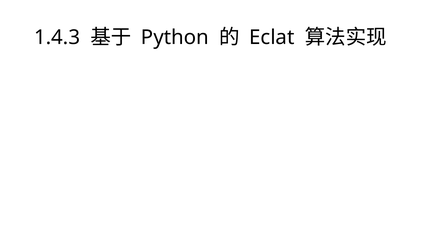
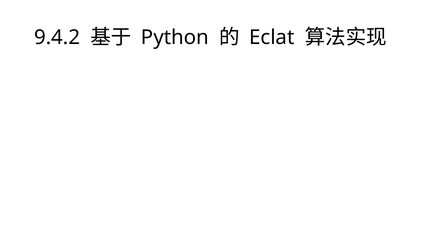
1.4.3: 1.4.3 -> 9.4.2 (57, 38)
